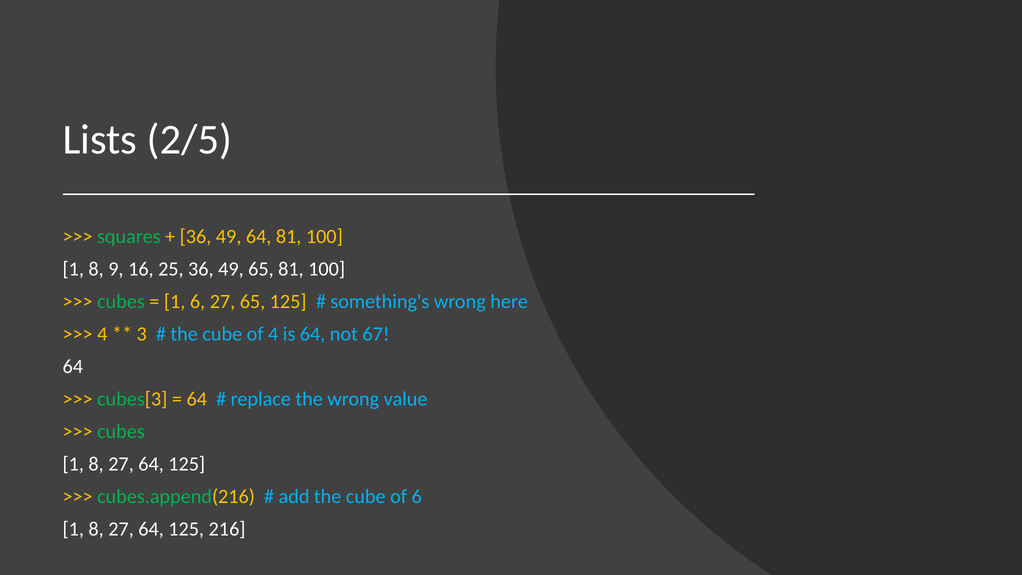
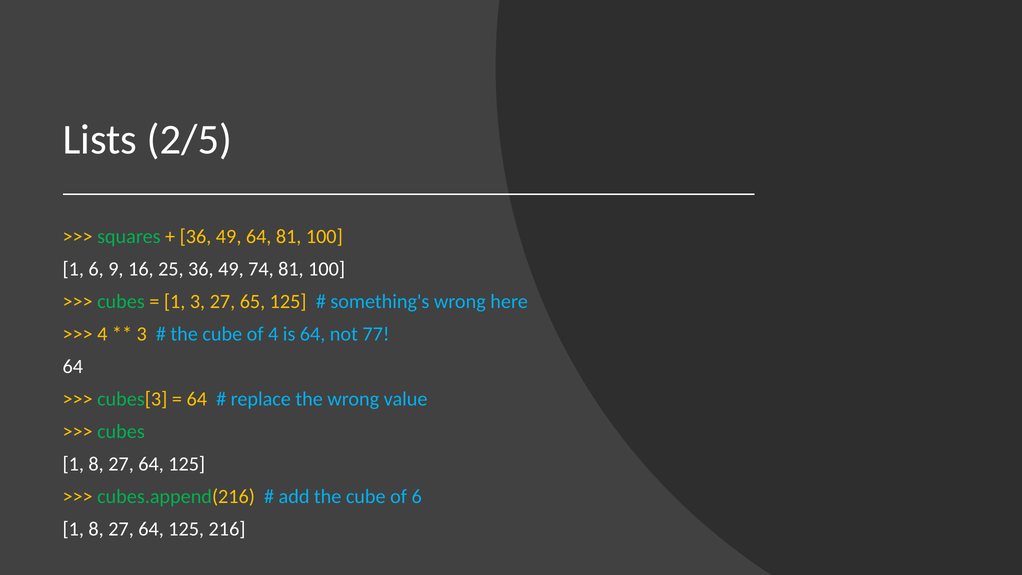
8: 8 -> 6 (96, 269)
49 65: 65 -> 74 (261, 269)
1 6: 6 -> 3 (198, 301)
67: 67 -> 77 (376, 334)
